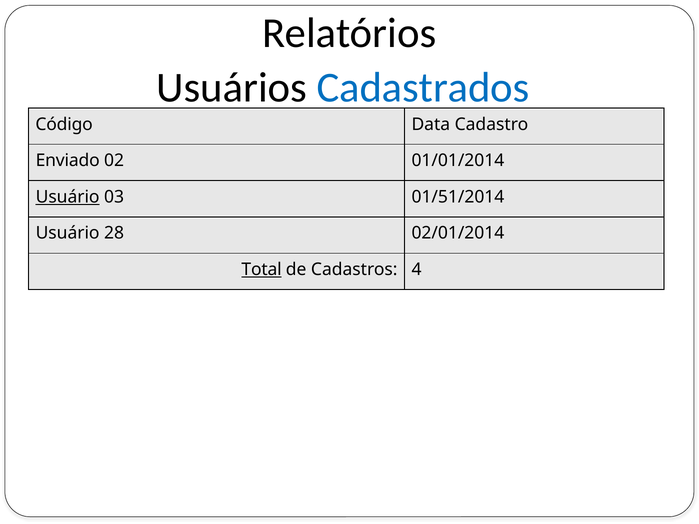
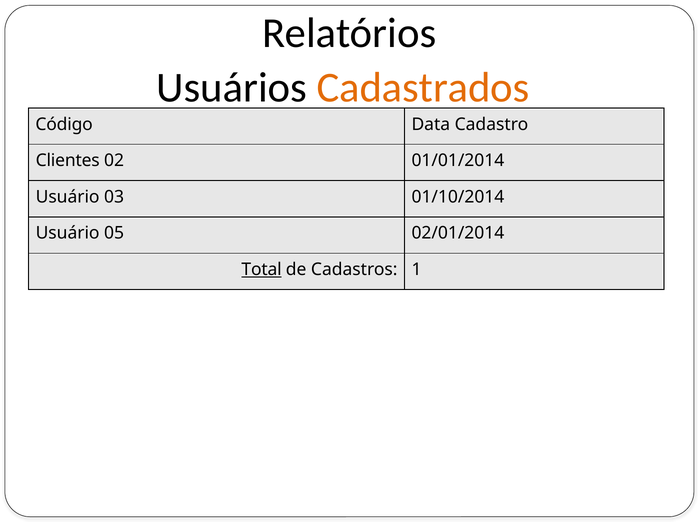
Cadastrados colour: blue -> orange (423, 88)
Enviado: Enviado -> Clientes (68, 161)
Usuário underline: present -> none (68, 197)
01/51/2014: 01/51/2014 -> 01/10/2014 (458, 197)
28: 28 -> 05 (114, 233)
4: 4 -> 1 (417, 270)
